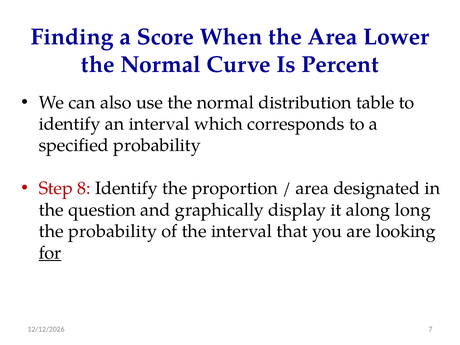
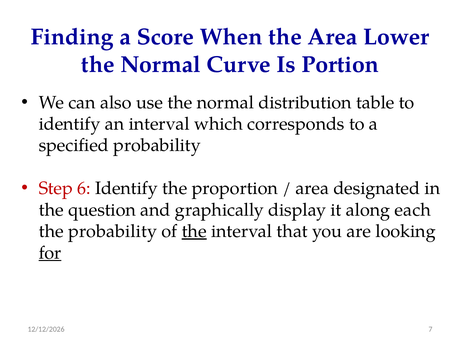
Percent: Percent -> Portion (340, 64)
8: 8 -> 6 (84, 188)
long: long -> each (413, 210)
the underline: none -> present (194, 231)
